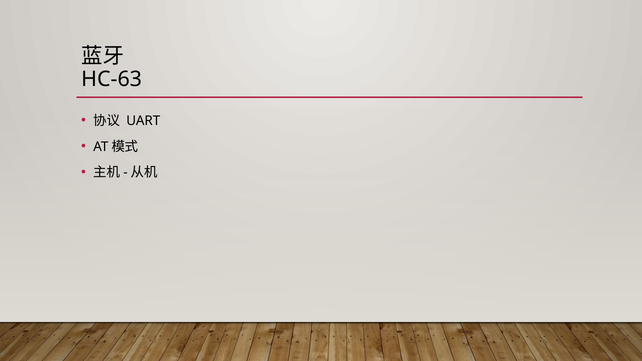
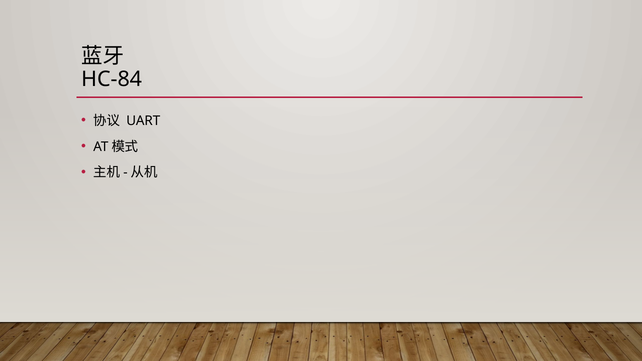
HC-63: HC-63 -> HC-84 (112, 79)
